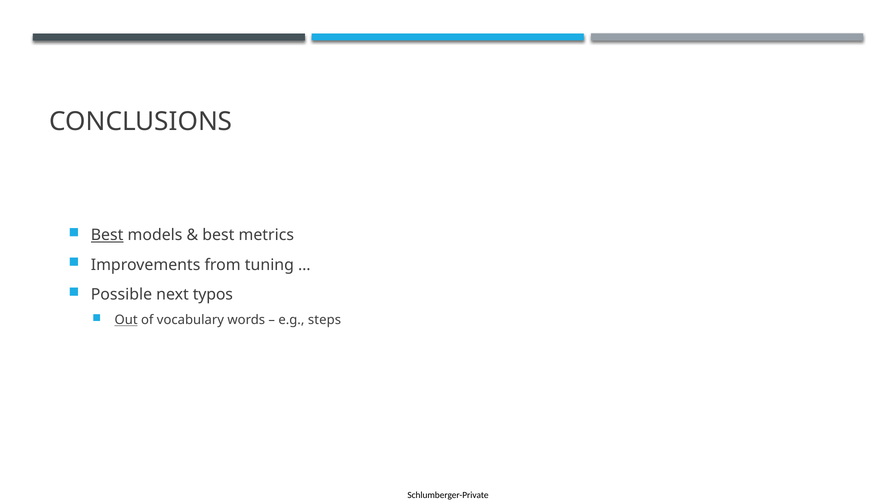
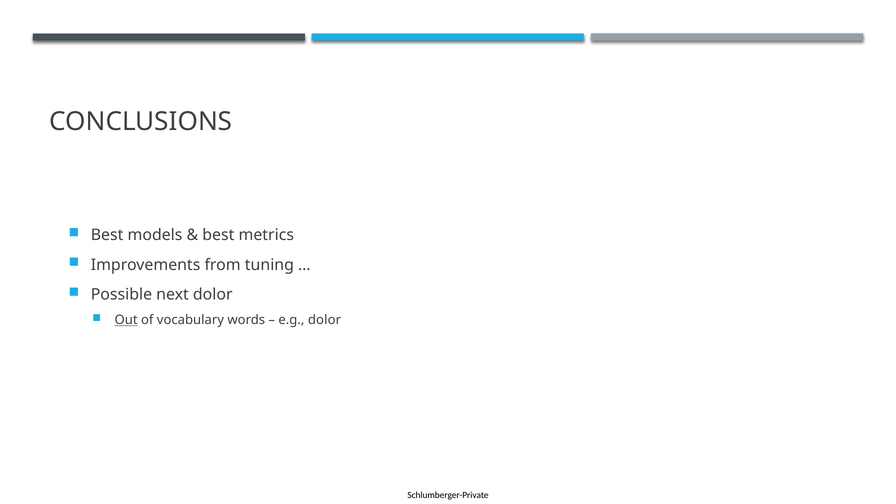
Best underline: present -> none (107, 235)
next typos: typos -> dolor (213, 295)
e.g steps: steps -> dolor (325, 320)
